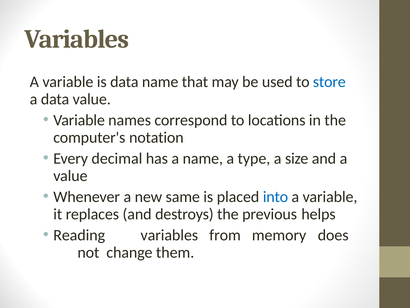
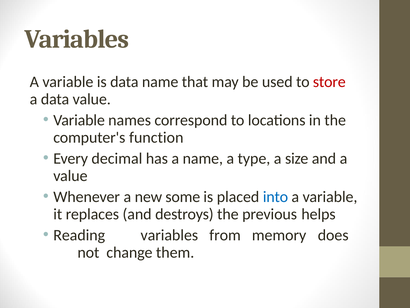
store colour: blue -> red (329, 82)
notation: notation -> function (156, 137)
same: same -> some (183, 197)
